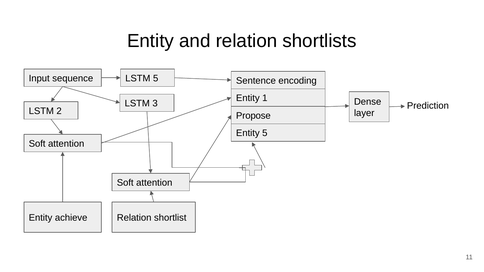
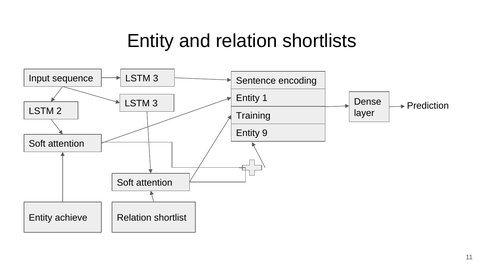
5: 5 -> 3 (156, 78)
Propose: Propose -> Training (253, 116)
Entity 5: 5 -> 9 (265, 133)
